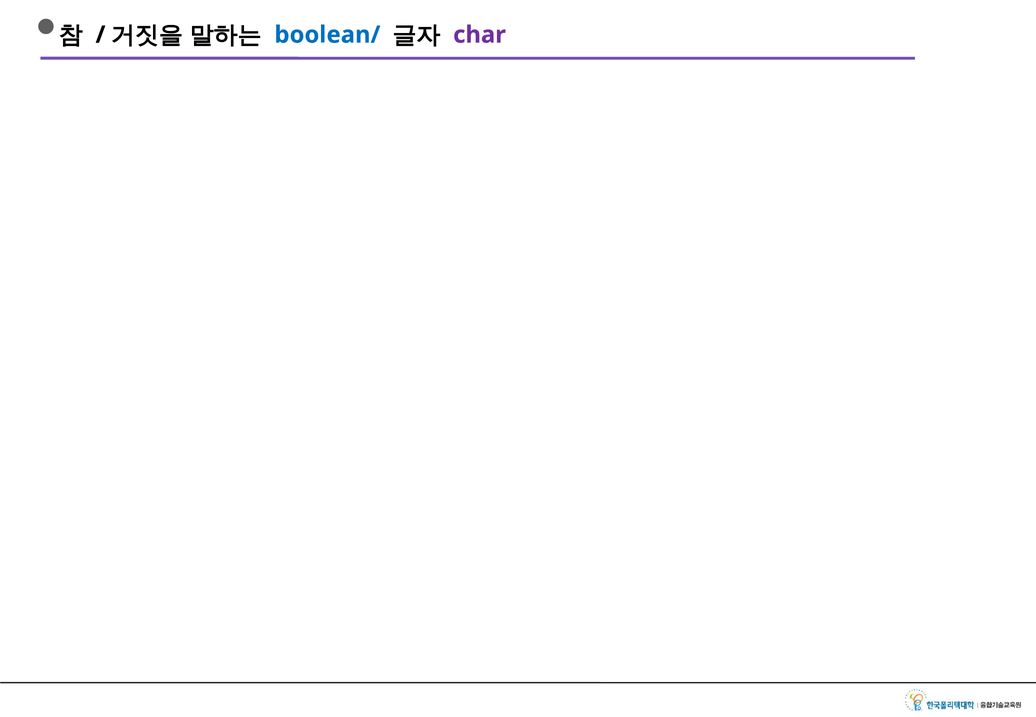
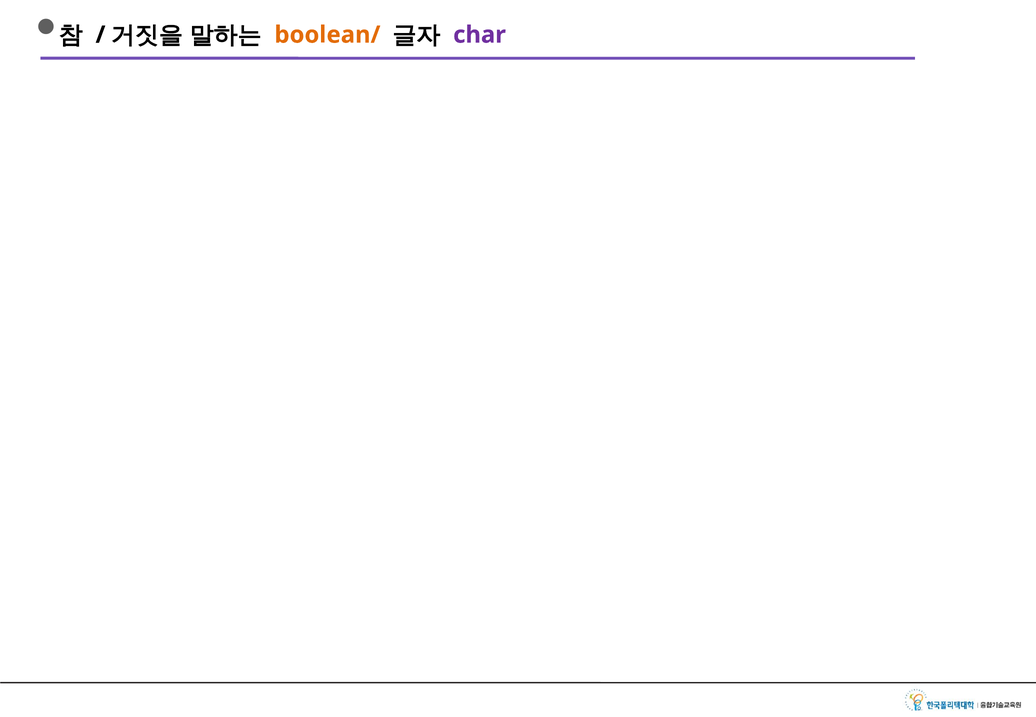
boolean/ colour: blue -> orange (327, 35)
